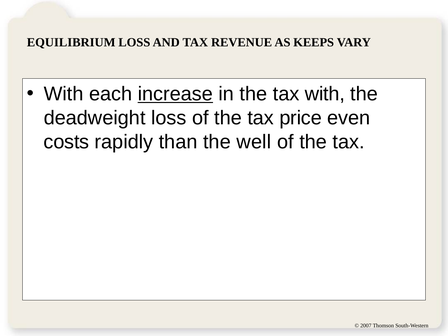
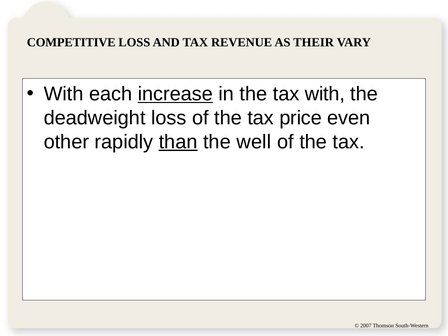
EQUILIBRIUM: EQUILIBRIUM -> COMPETITIVE (71, 42)
KEEPS: KEEPS -> THEIR (314, 42)
costs: costs -> other (66, 142)
than underline: none -> present (178, 142)
